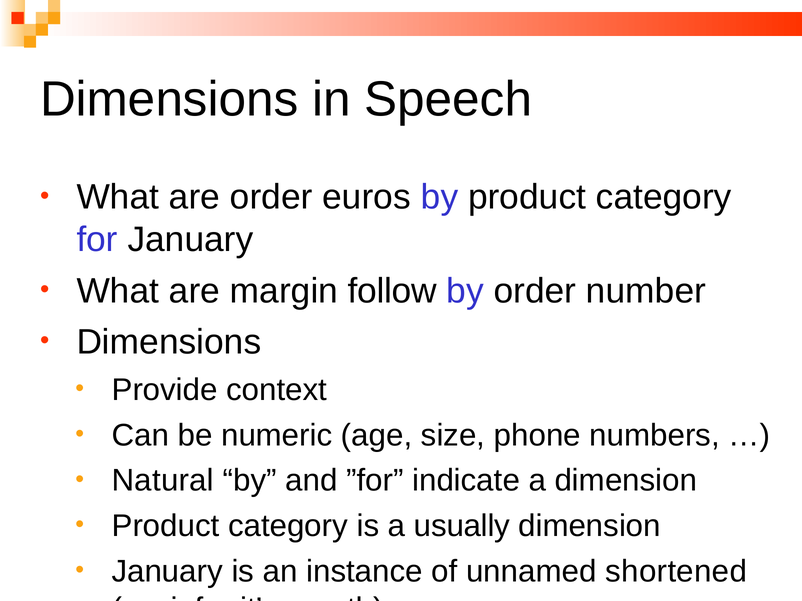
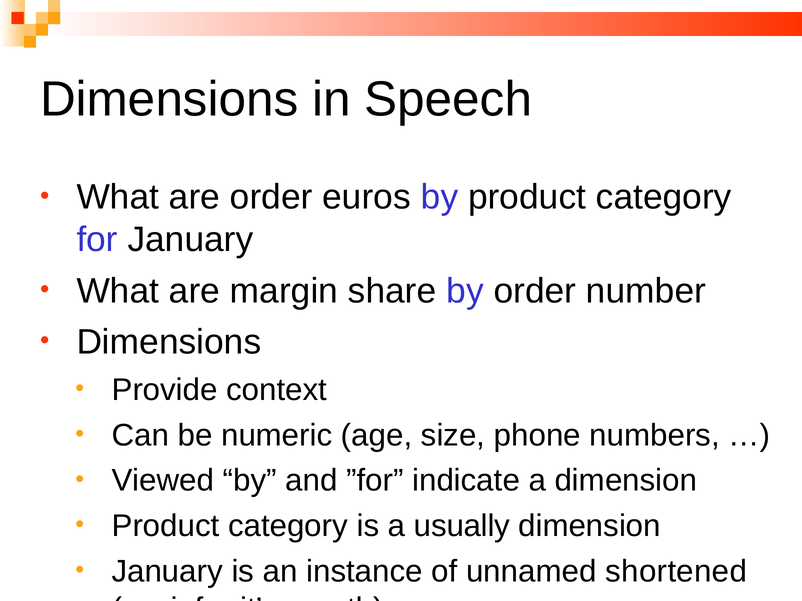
follow: follow -> share (392, 291)
Natural: Natural -> Viewed (163, 481)
